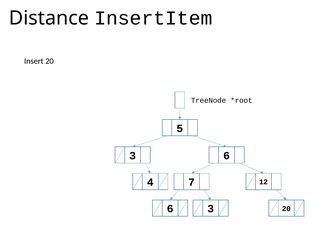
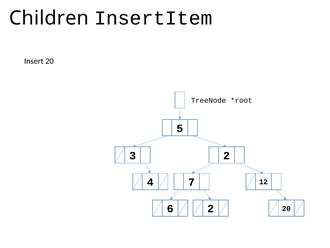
Distance: Distance -> Children (49, 18)
3 6: 6 -> 2 (227, 155)
6 3: 3 -> 2 (211, 208)
